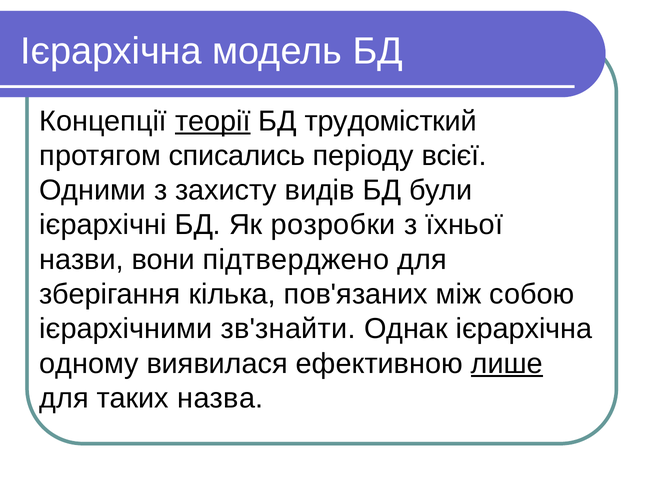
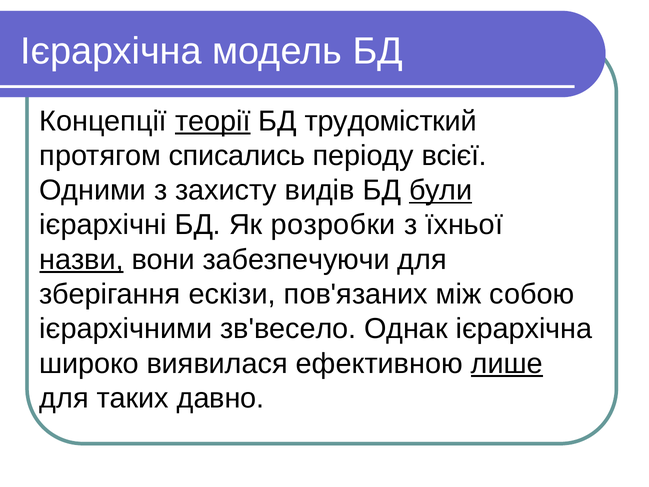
були underline: none -> present (441, 190)
назви underline: none -> present (82, 259)
підтверджено: підтверджено -> забезпечуючи (296, 259)
кілька: кілька -> ескізи (232, 294)
зв'знайти: зв'знайти -> зв'весело (288, 329)
одному: одному -> широко (89, 363)
назва: назва -> давно (221, 398)
